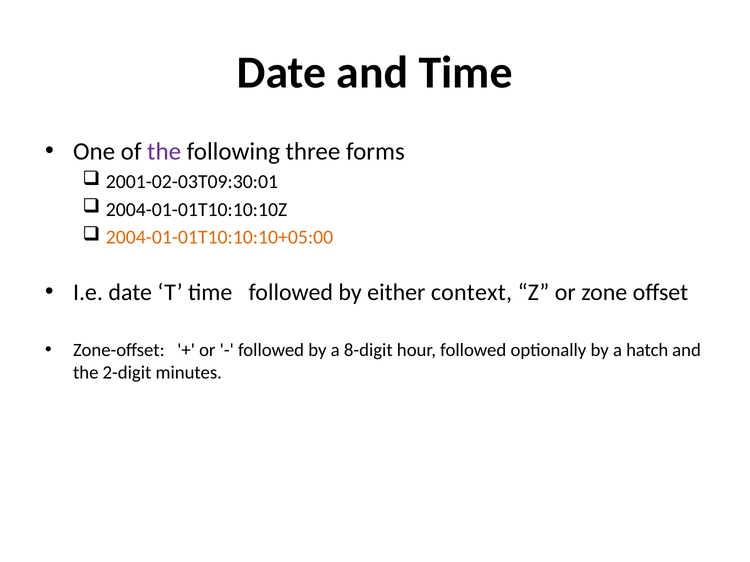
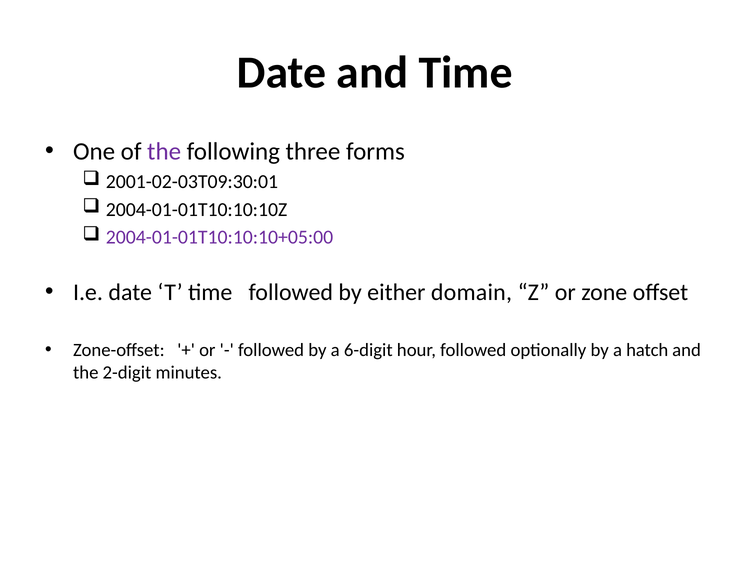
2004-01-01T10:10:10+05:00 colour: orange -> purple (220, 237)
context: context -> domain (471, 293)
8-digit: 8-digit -> 6-digit (368, 350)
